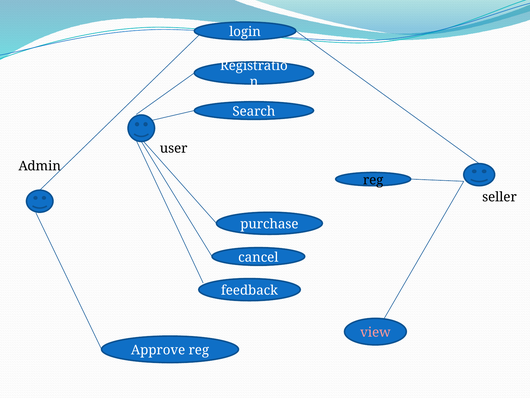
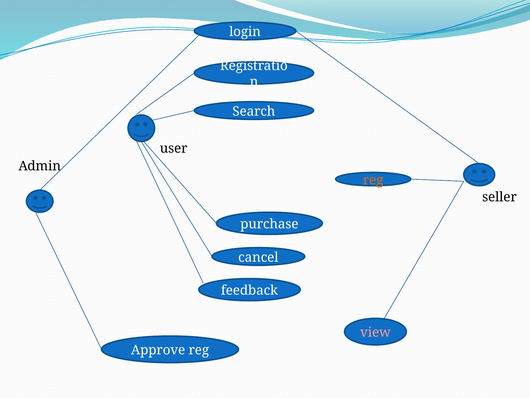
reg colour: black -> orange (373, 180)
